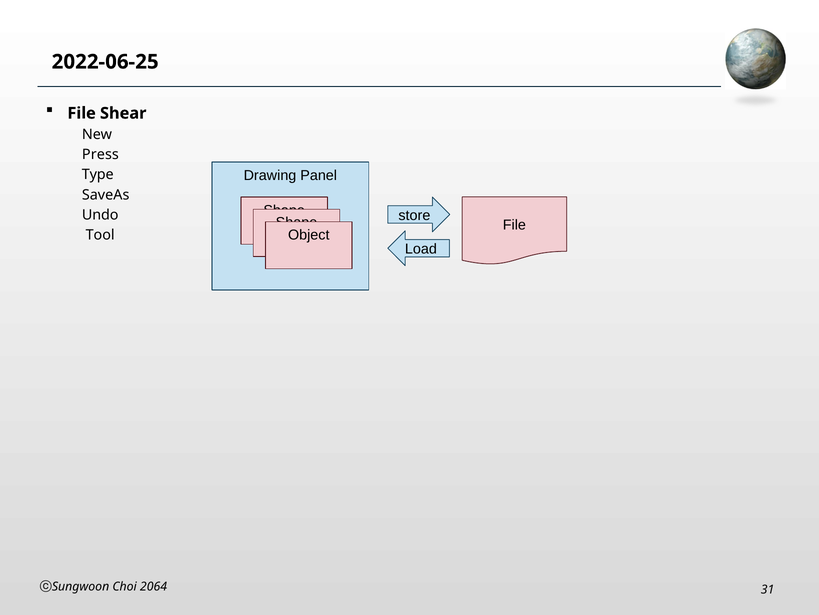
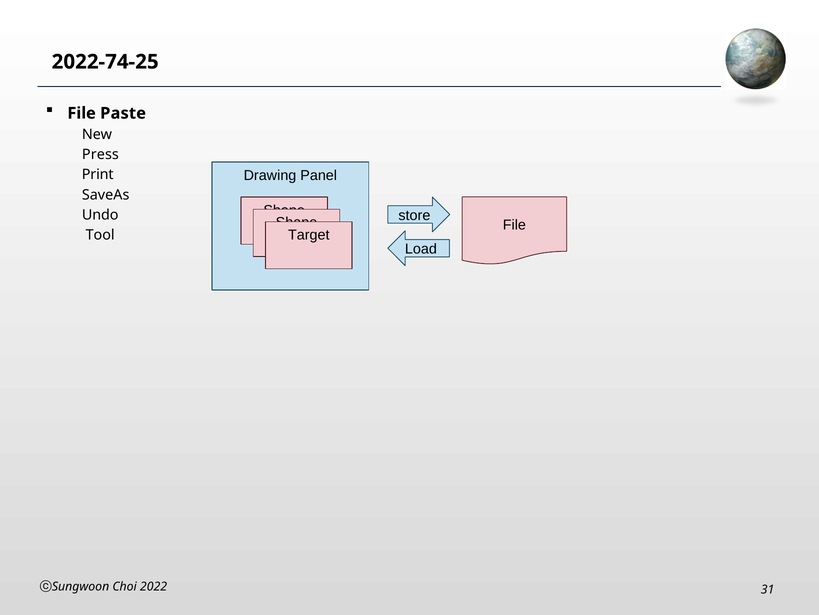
2022-06-25: 2022-06-25 -> 2022-74-25 (105, 62)
Shear: Shear -> Paste (123, 113)
Type: Type -> Print (98, 175)
Object: Object -> Target (309, 235)
2064: 2064 -> 2022 (154, 586)
